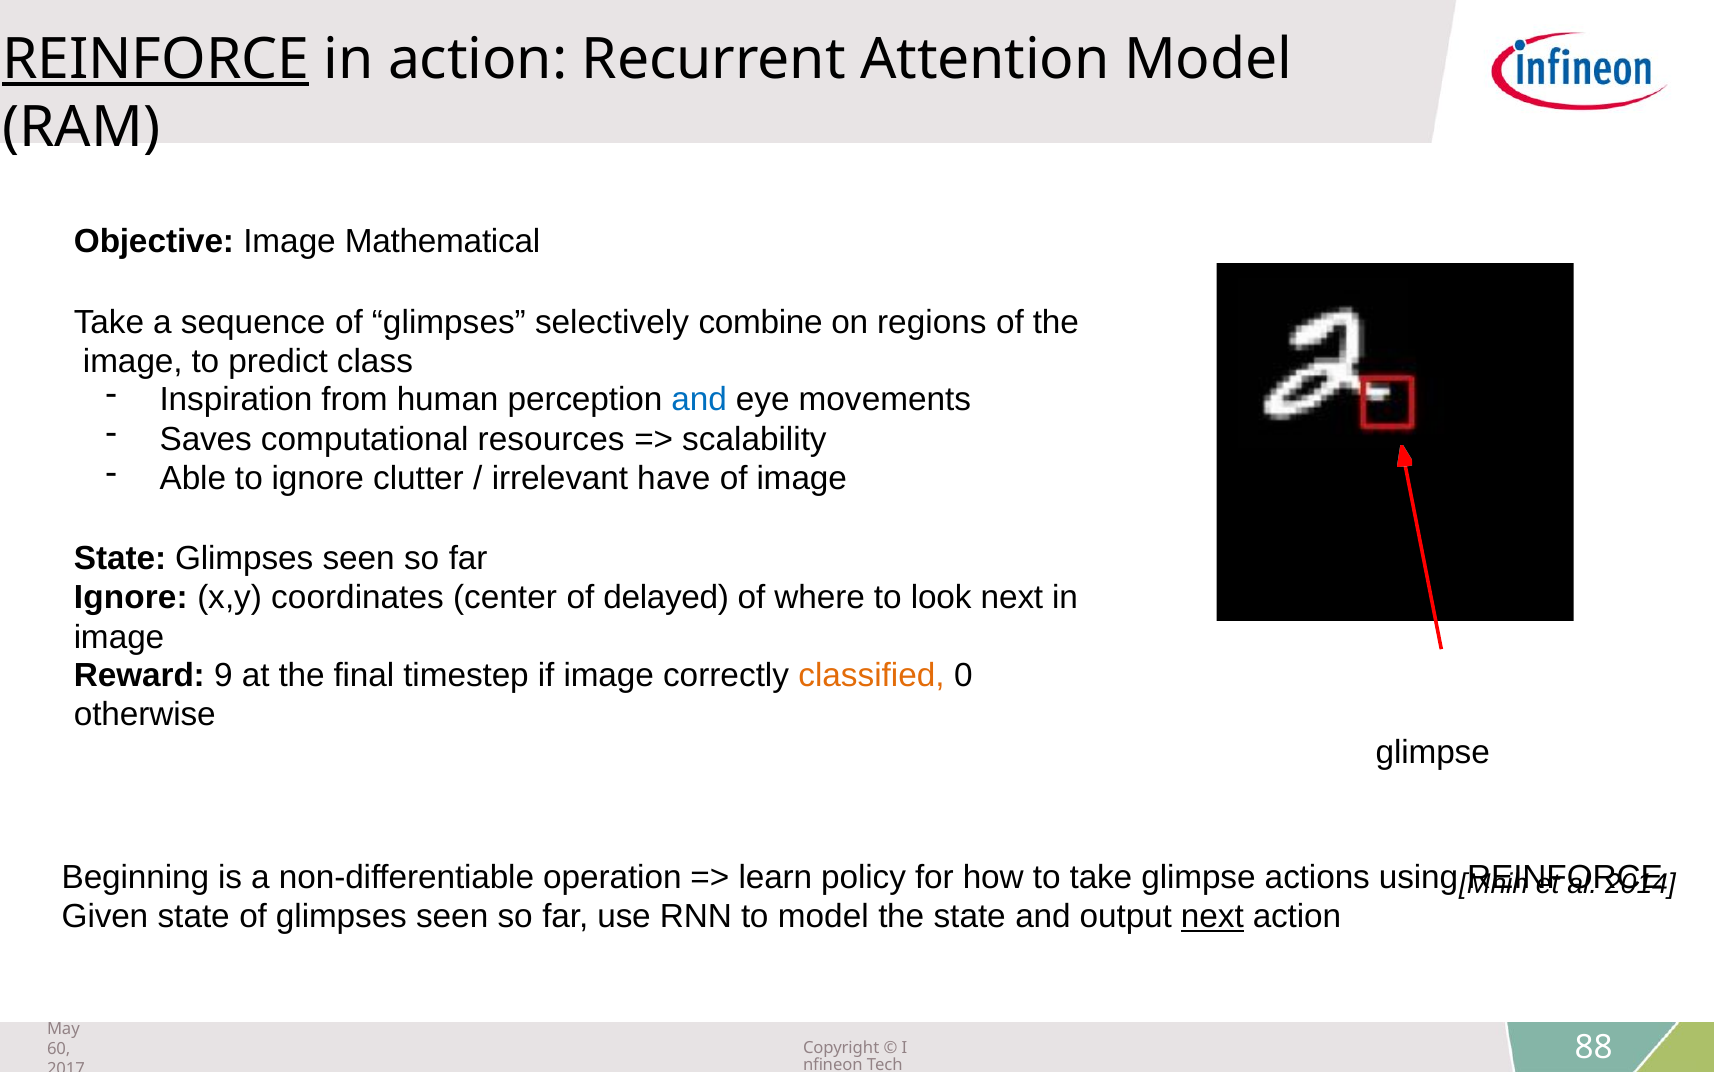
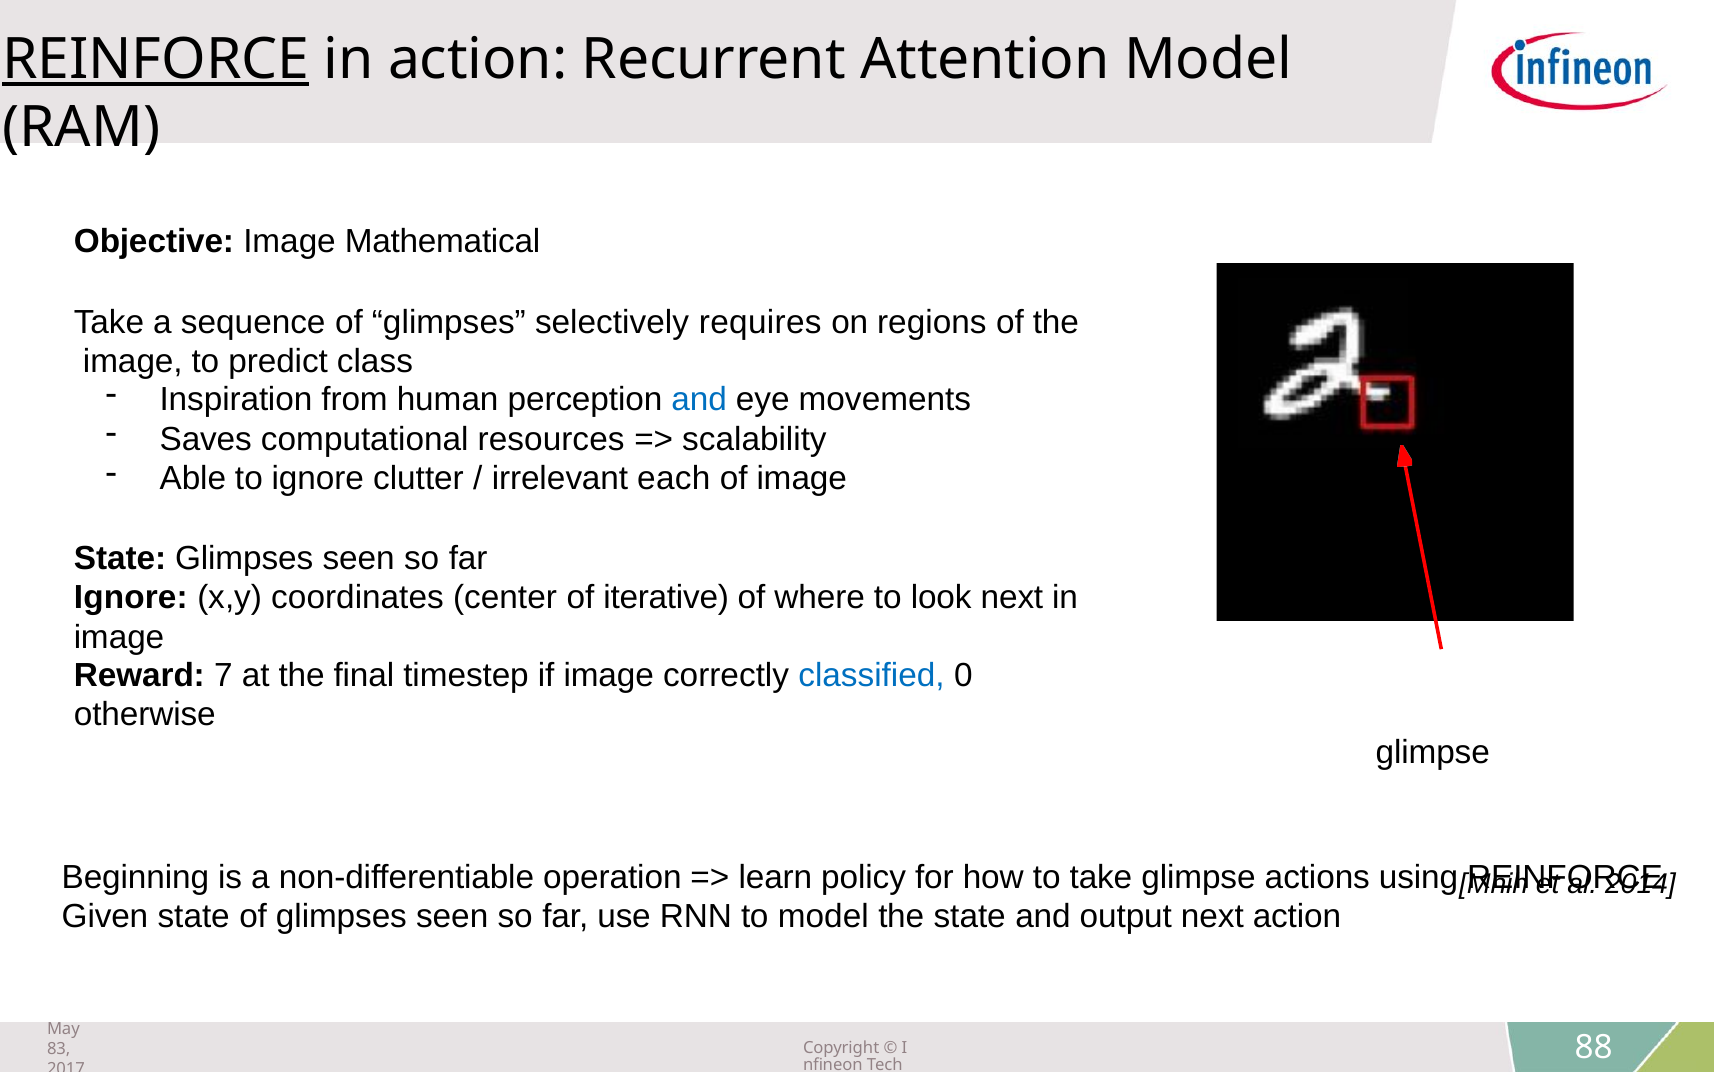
combine: combine -> requires (760, 322)
have: have -> each (674, 478)
delayed: delayed -> iterative (666, 597)
9: 9 -> 7 (223, 675)
classified colour: orange -> blue (872, 675)
next underline: present -> none (1212, 916)
60: 60 -> 83 (59, 1049)
